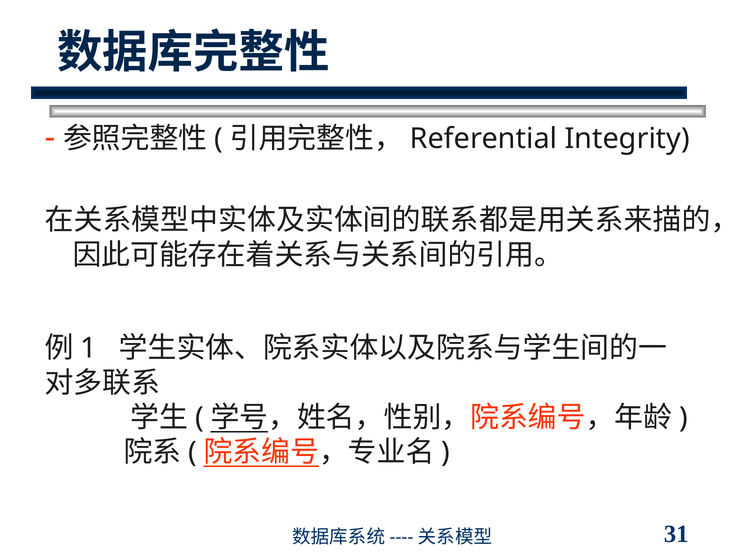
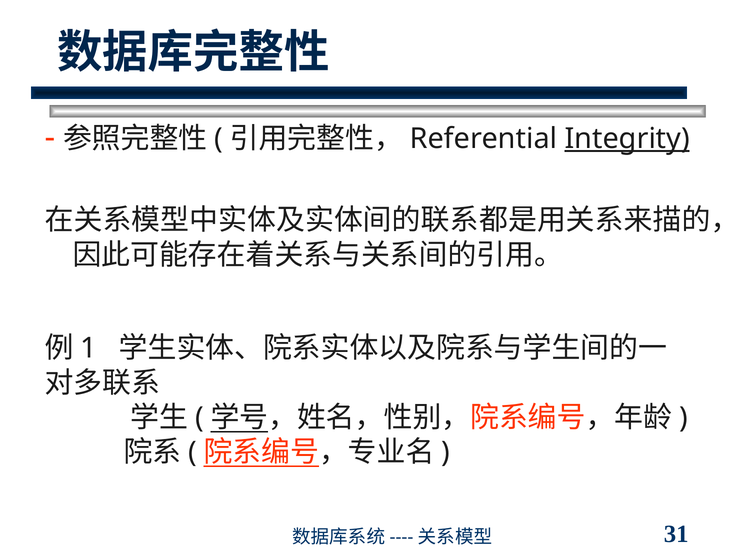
Integrity underline: none -> present (627, 139)
